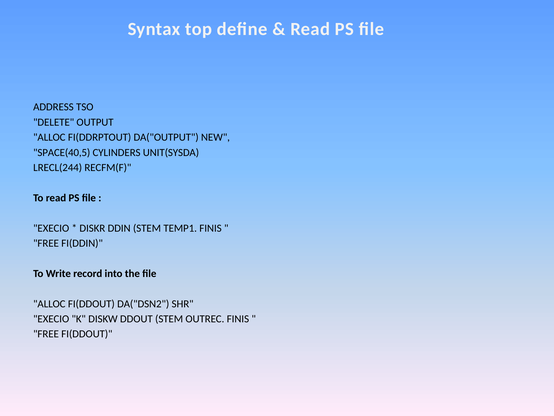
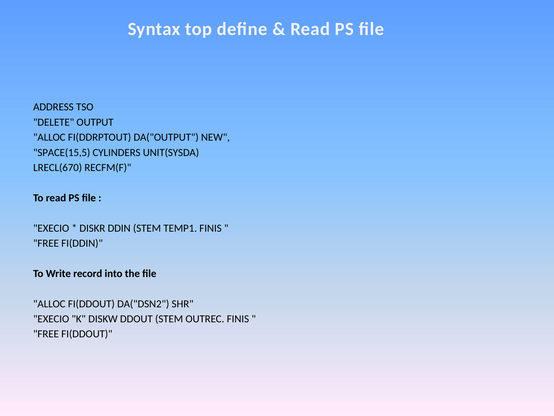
SPACE(40,5: SPACE(40,5 -> SPACE(15,5 (62, 152)
LRECL(244: LRECL(244 -> LRECL(670 (58, 167)
